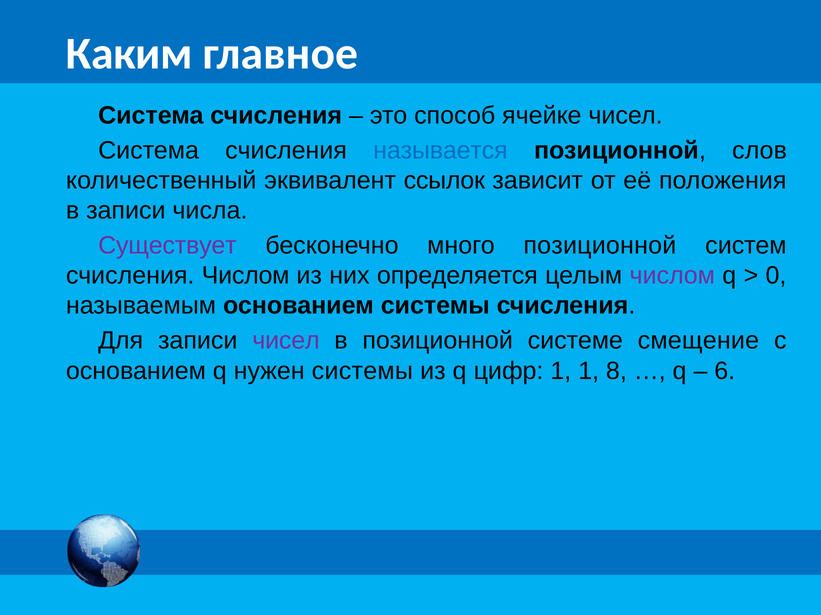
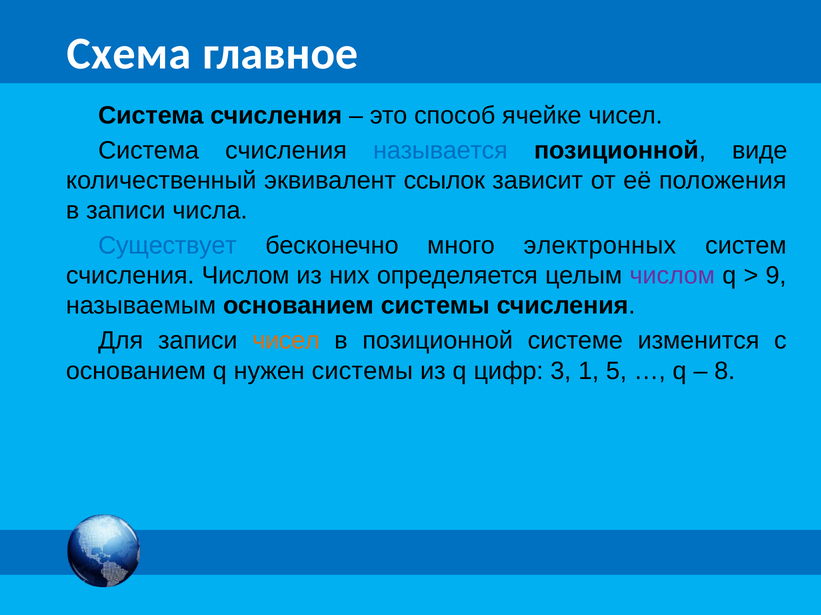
Каким: Каким -> Схема (129, 54)
слов: слов -> виде (760, 151)
Существует colour: purple -> blue (167, 246)
много позиционной: позиционной -> электронных (600, 246)
0: 0 -> 9 (776, 276)
чисел colour: purple -> orange (286, 341)
смещение: смещение -> изменится (699, 341)
цифр 1: 1 -> 3 (561, 371)
8: 8 -> 5 (616, 371)
6: 6 -> 8 (725, 371)
